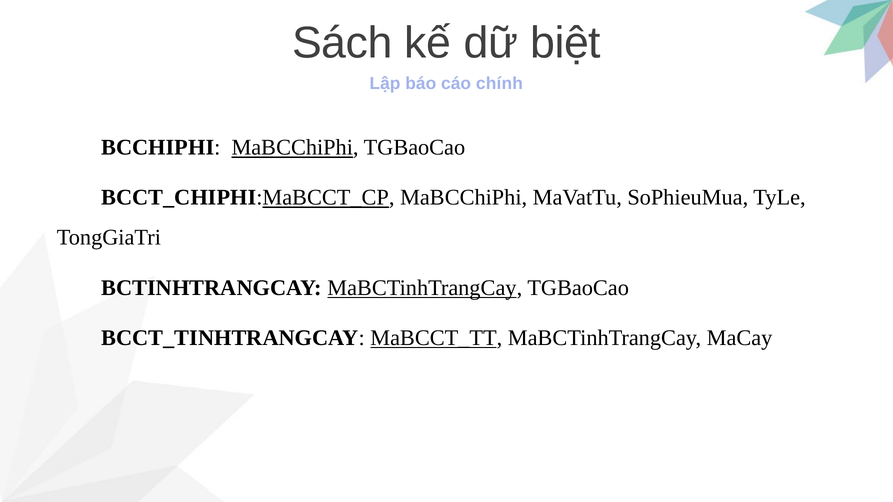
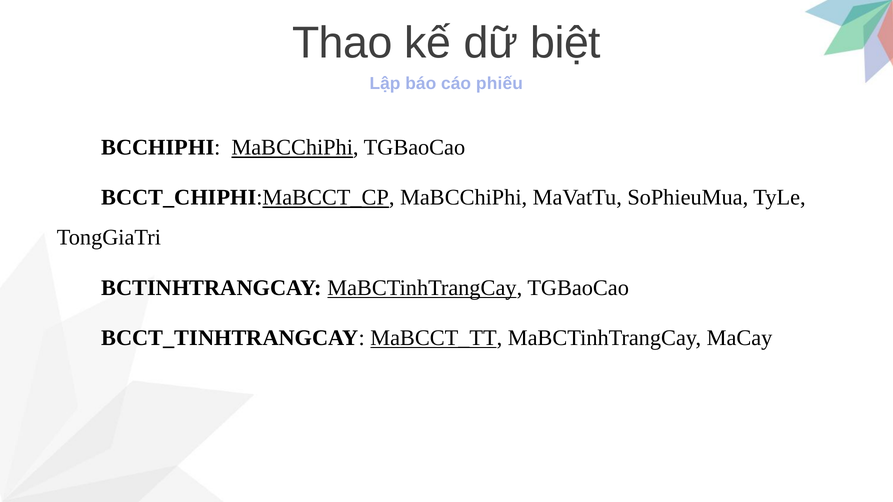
Sách: Sách -> Thao (342, 43)
chính: chính -> phiếu (499, 84)
